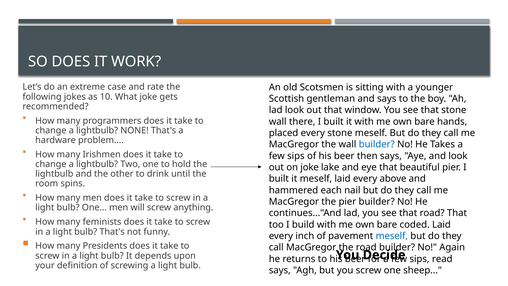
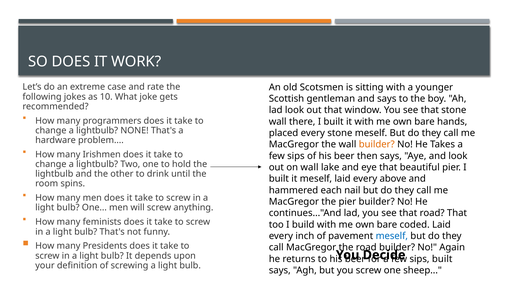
builder colour: blue -> orange (377, 144)
on joke: joke -> wall (309, 167)
sips read: read -> built (442, 259)
